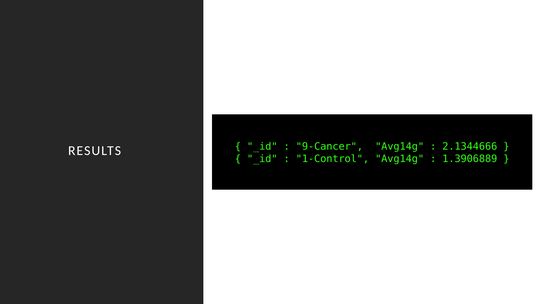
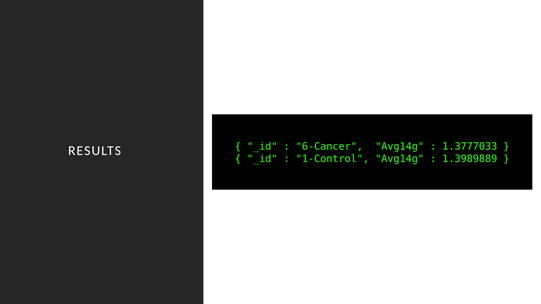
9-Cancer: 9-Cancer -> 6-Cancer (329, 147)
2.1344666: 2.1344666 -> 1.3777033 (470, 147)
1.3906889: 1.3906889 -> 1.3989889 (470, 159)
